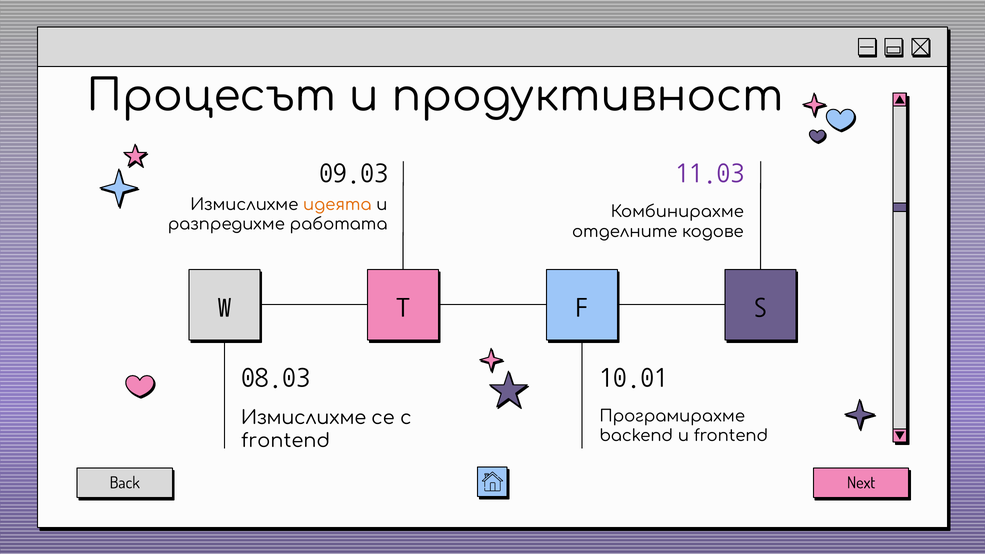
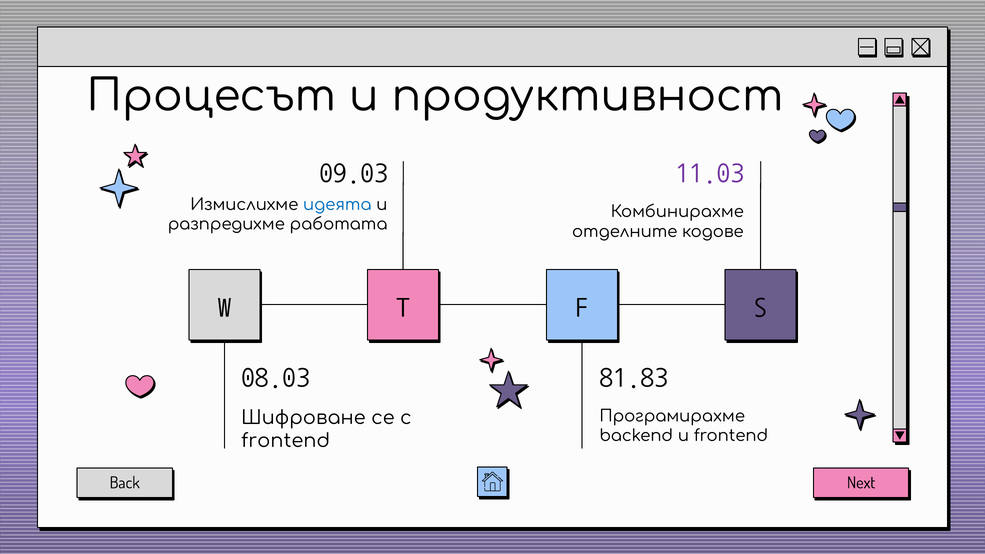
идеята colour: orange -> blue (337, 205)
10.01: 10.01 -> 81.83 (634, 377)
Измислихме: Измислихме -> Шифроване (303, 418)
